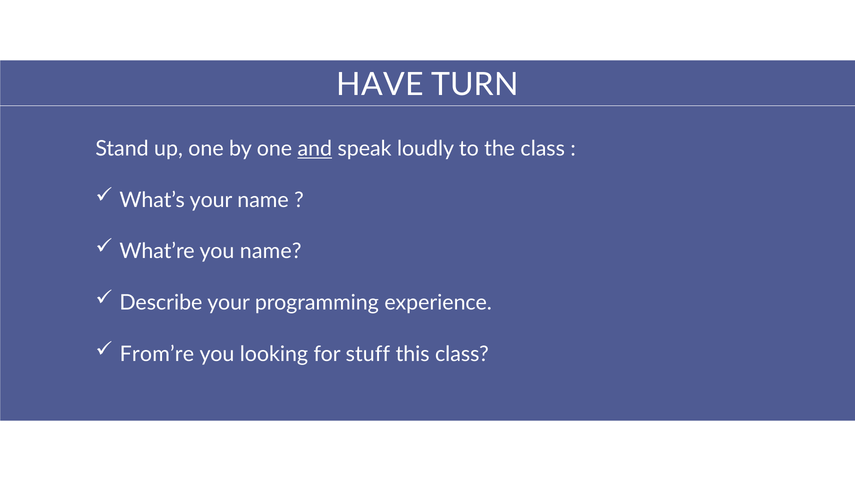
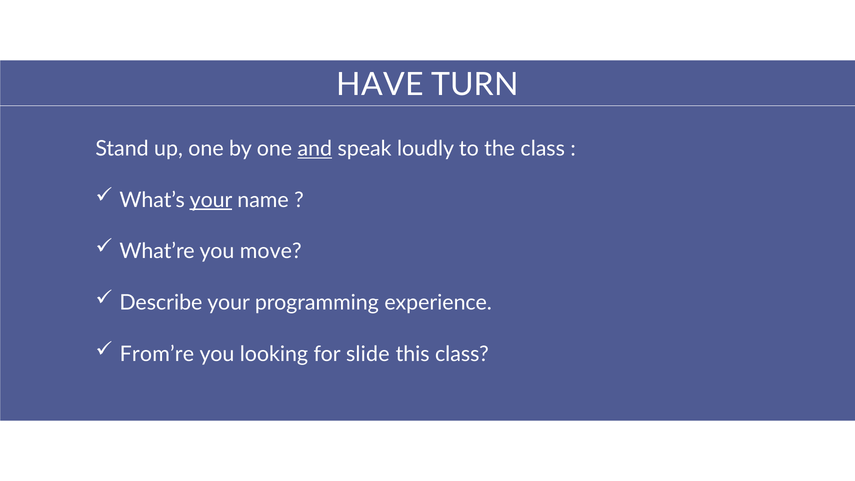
your underline: none -> present (211, 200)
you name: name -> move (271, 251)
stuff: stuff -> slide (368, 354)
